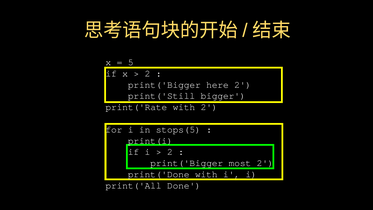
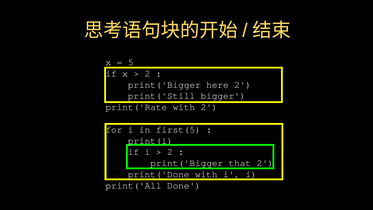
stops(5: stops(5 -> first(5 (178, 129)
most: most -> that (240, 163)
